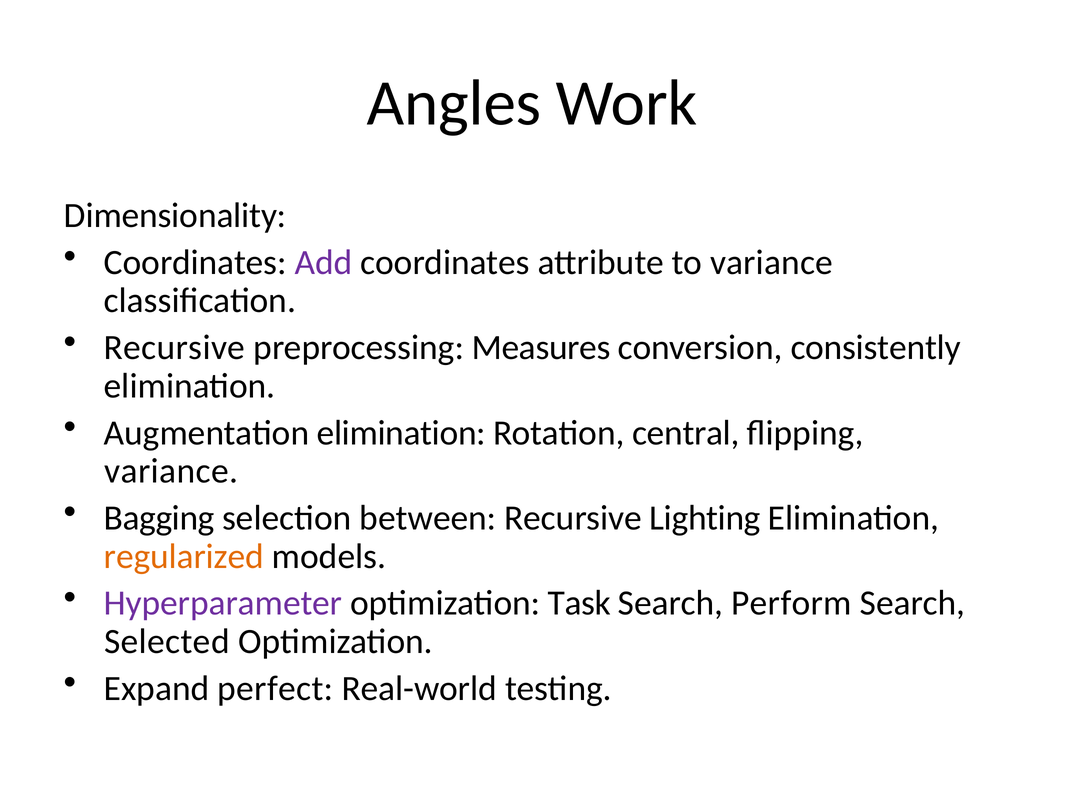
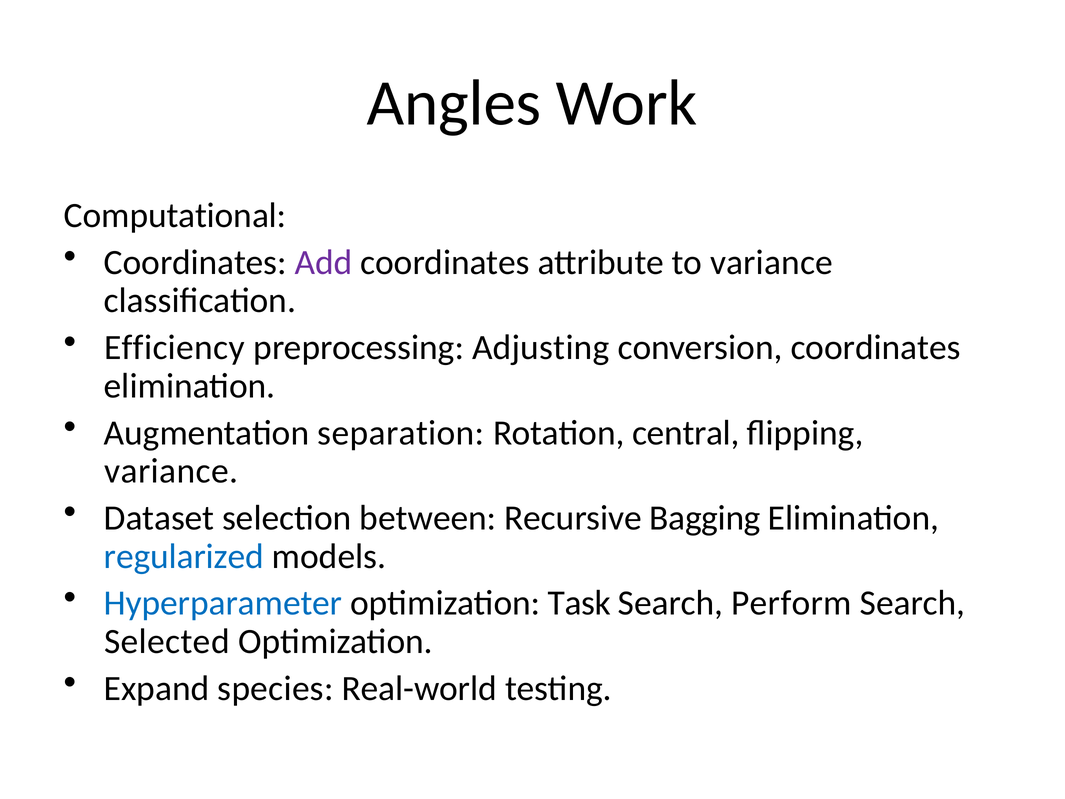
Dimensionality: Dimensionality -> Computational (175, 215)
Recursive: Recursive -> Efficiency (174, 347)
Measures: Measures -> Adjusting (541, 347)
conversion consistently: consistently -> coordinates (876, 347)
Augmentation elimination: elimination -> separation (401, 433)
Bagging: Bagging -> Dataset (159, 518)
Lighting: Lighting -> Bagging (705, 518)
regularized colour: orange -> blue (184, 556)
Hyperparameter colour: purple -> blue (223, 603)
perfect: perfect -> species (275, 688)
